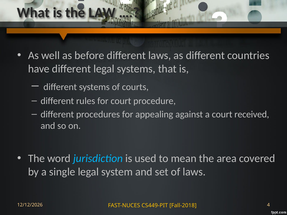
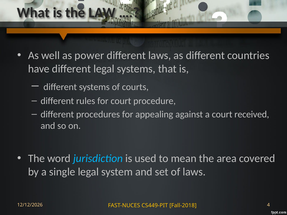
before: before -> power (89, 56)
